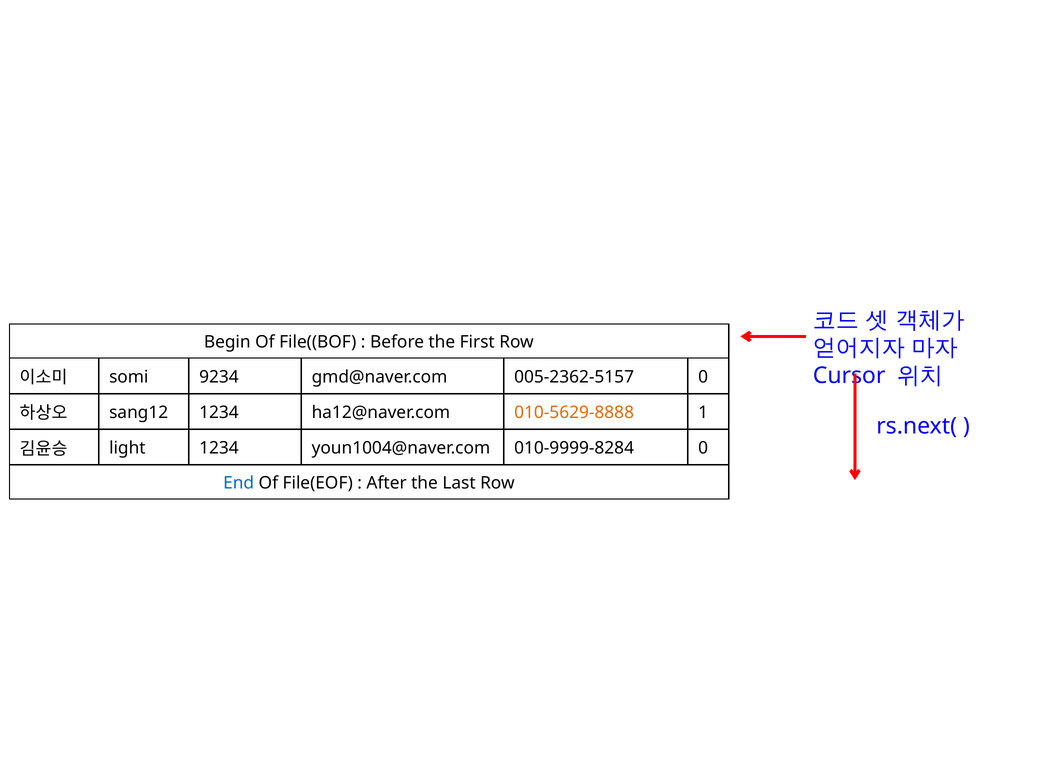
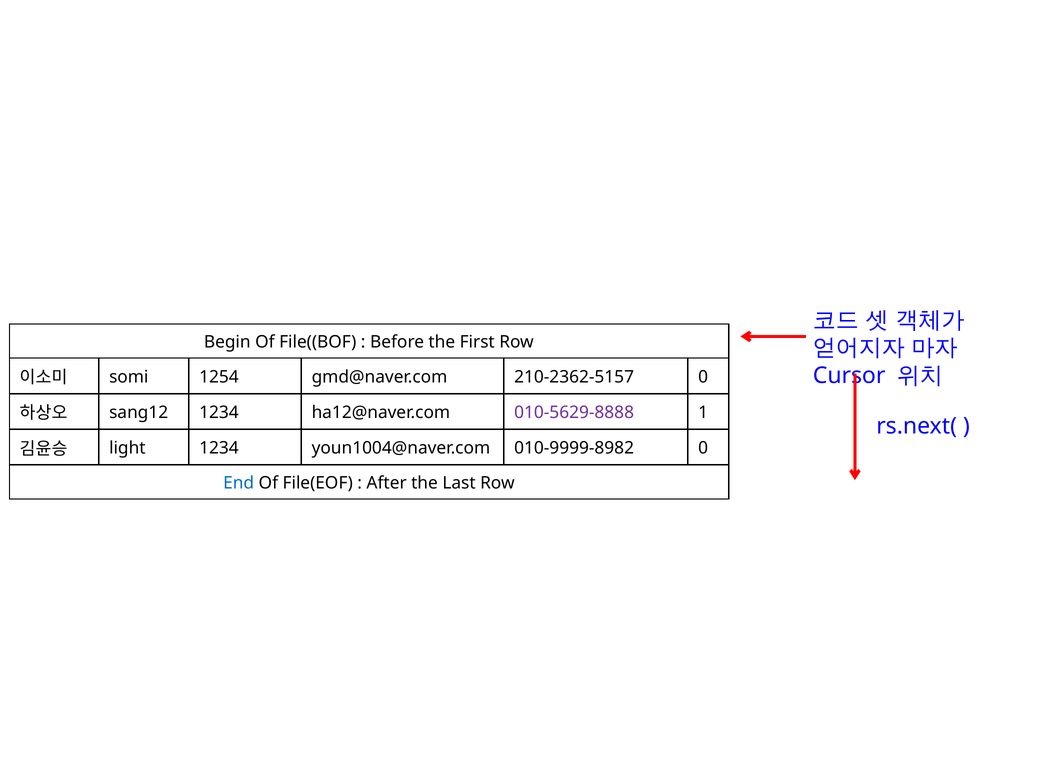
9234: 9234 -> 1254 (219, 377)
005-2362-5157: 005-2362-5157 -> 210-2362-5157 (574, 377)
010-5629-8888 colour: orange -> purple (574, 412)
010-9999-8284: 010-9999-8284 -> 010-9999-8982 (574, 448)
